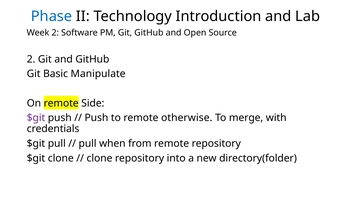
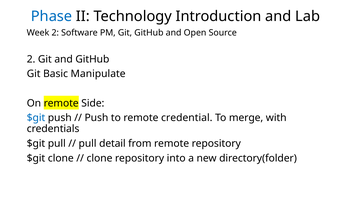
$git colour: purple -> blue (36, 118)
otherwise: otherwise -> credential (187, 118)
when: when -> detail (112, 144)
